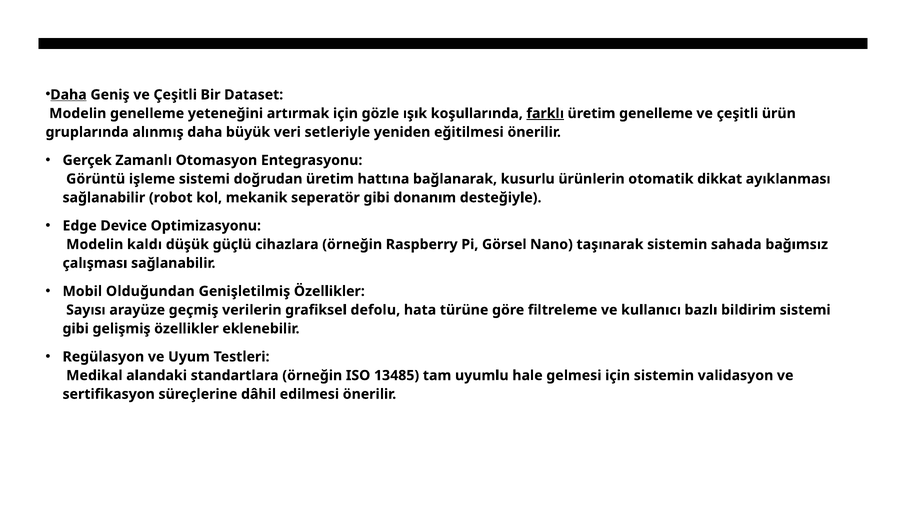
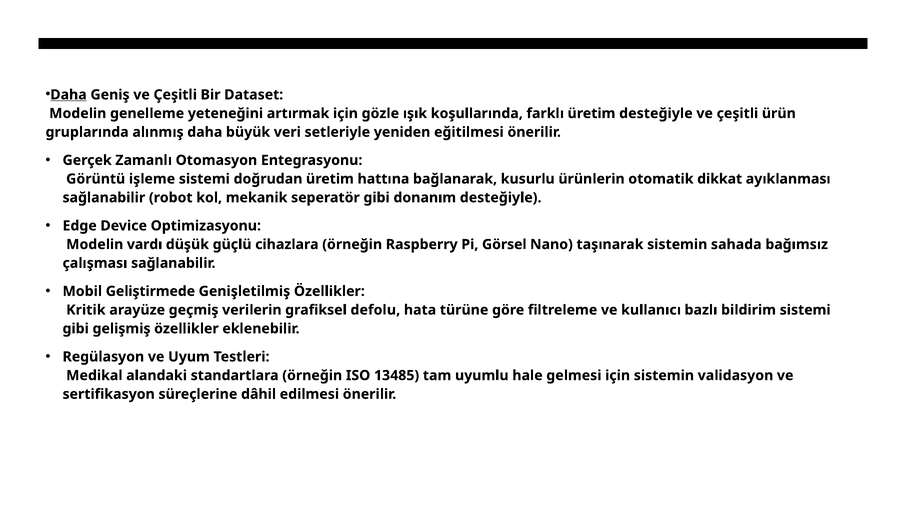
farklı underline: present -> none (545, 113)
üretim genelleme: genelleme -> desteğiyle (656, 113)
kaldı: kaldı -> vardı (145, 244)
Olduğundan: Olduğundan -> Geliştirmede (150, 291)
Sayısı: Sayısı -> Kritik (86, 310)
